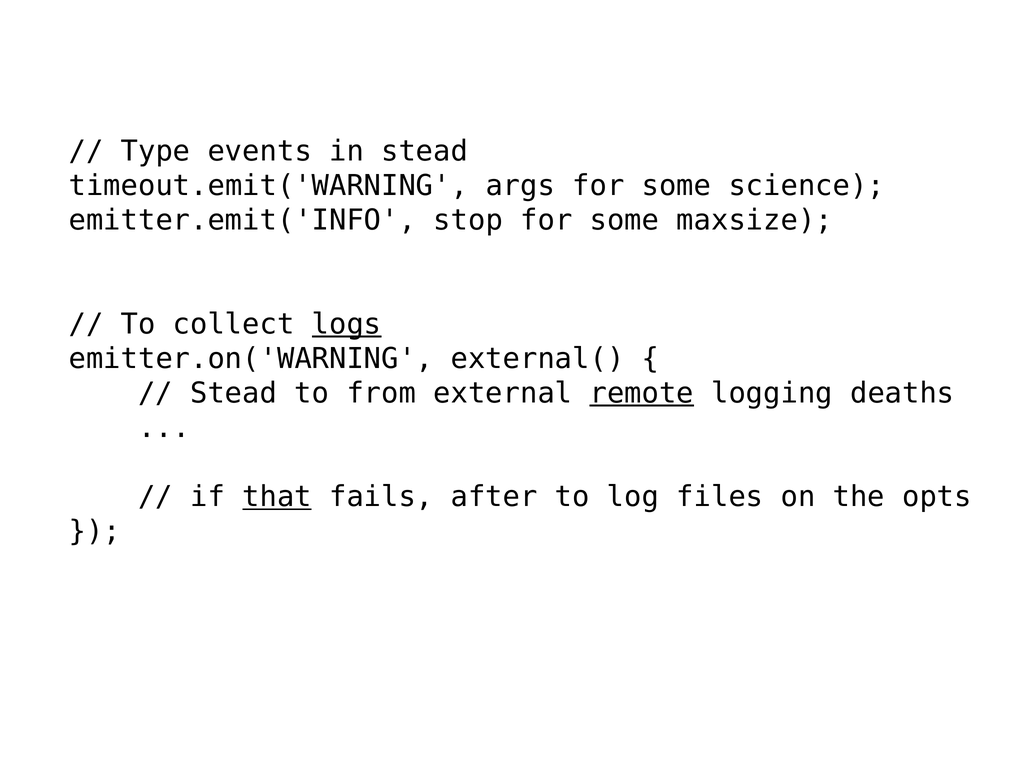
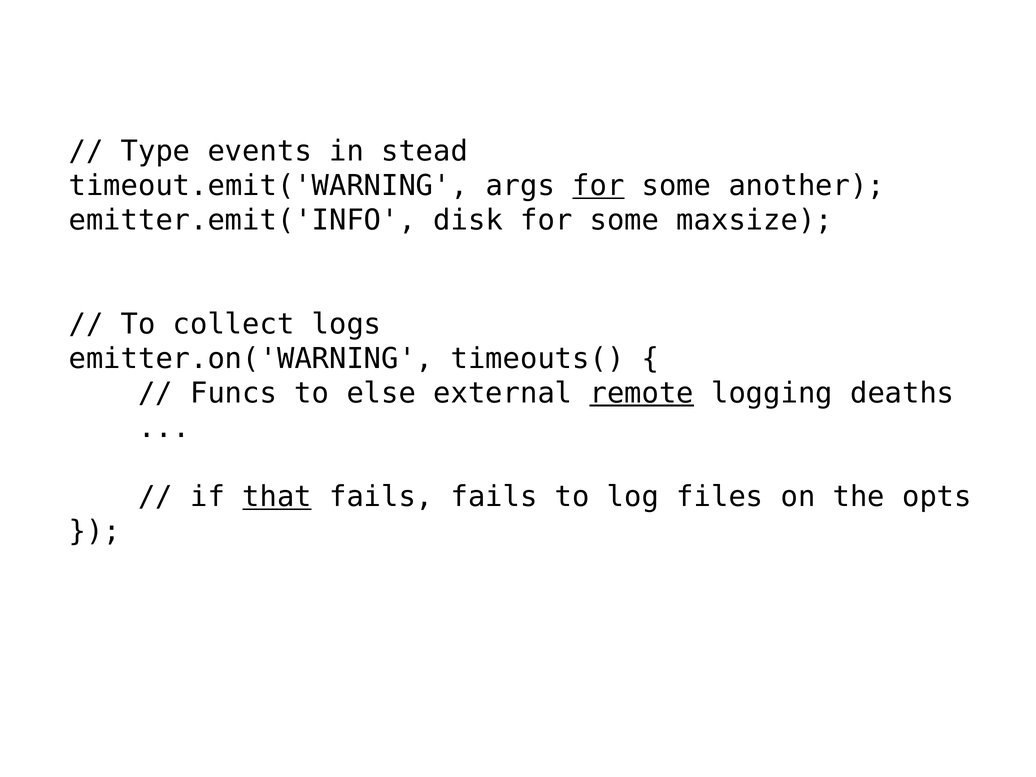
for underline: none -> present (598, 186)
science: science -> another (807, 186)
stop: stop -> disk (468, 220)
logs underline: present -> none (347, 324)
external(: external( -> timeouts( (538, 359)
Stead: Stead -> Funcs (234, 393)
from: from -> else (381, 393)
fails after: after -> fails (494, 497)
